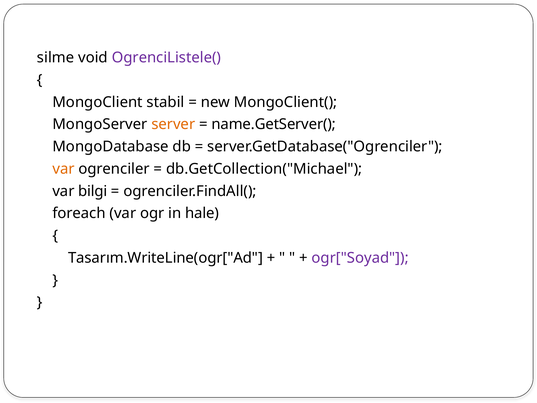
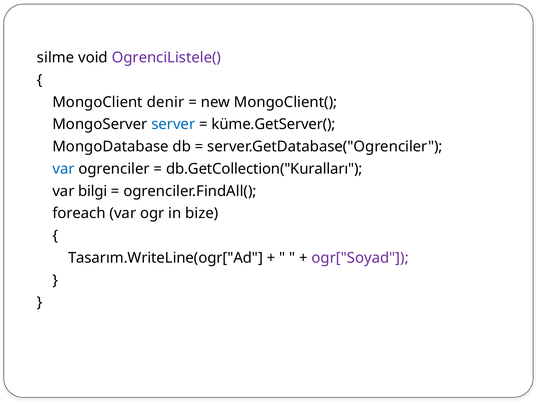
stabil: stabil -> denir (165, 102)
server colour: orange -> blue (173, 124)
name.GetServer(: name.GetServer( -> küme.GetServer( (274, 124)
var colour: orange -> blue (64, 169)
db.GetCollection("Michael: db.GetCollection("Michael -> db.GetCollection("Kuralları (264, 169)
hale: hale -> bize (202, 213)
